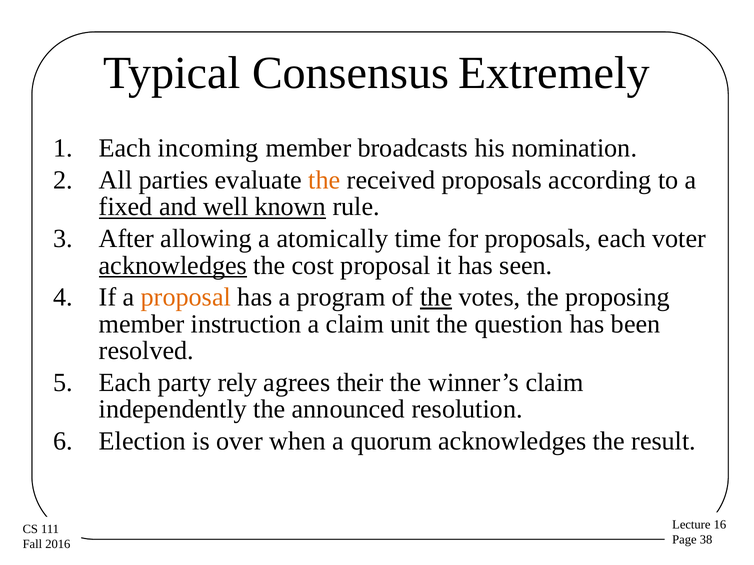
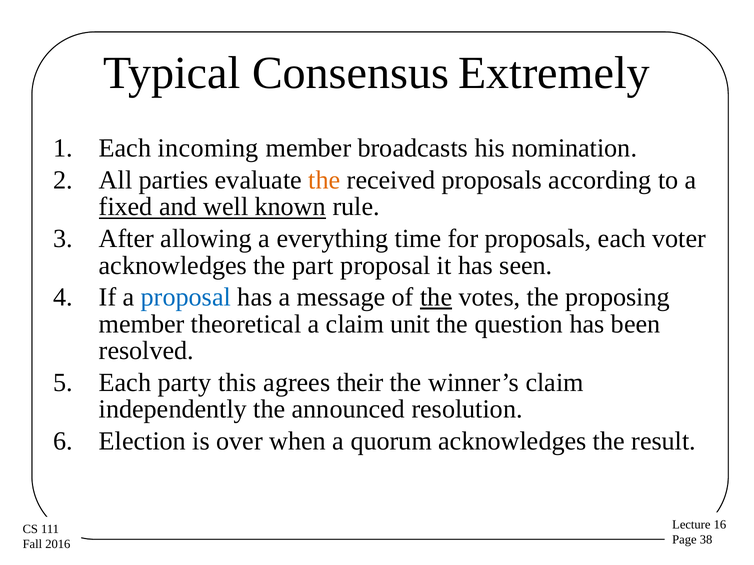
atomically: atomically -> everything (332, 239)
acknowledges underline: present -> none (173, 266)
cost: cost -> part (313, 266)
proposal colour: orange -> blue (186, 298)
program: program -> message (341, 298)
instruction: instruction -> theoretical (246, 324)
rely: rely -> this (237, 383)
